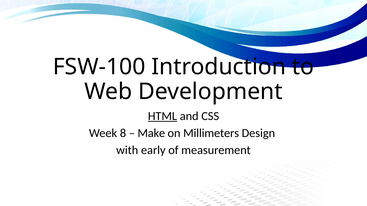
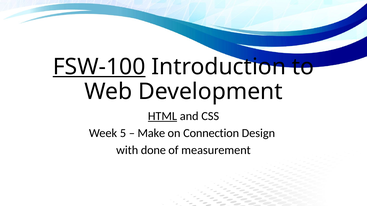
FSW-100 underline: none -> present (99, 67)
8: 8 -> 5 (123, 133)
Millimeters: Millimeters -> Connection (211, 133)
early: early -> done (153, 150)
